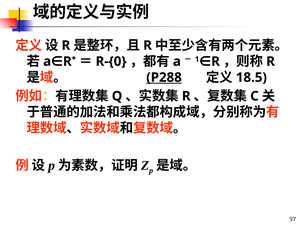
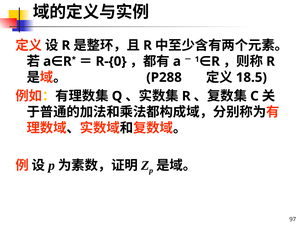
P288 underline: present -> none (164, 77)
